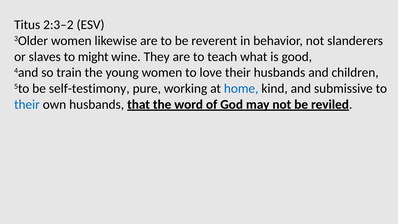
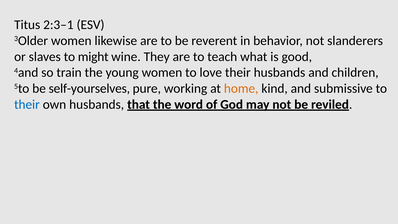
2:3–2: 2:3–2 -> 2:3–1 (58, 25)
self-testimony: self-testimony -> self-yourselves (89, 88)
home colour: blue -> orange (241, 88)
